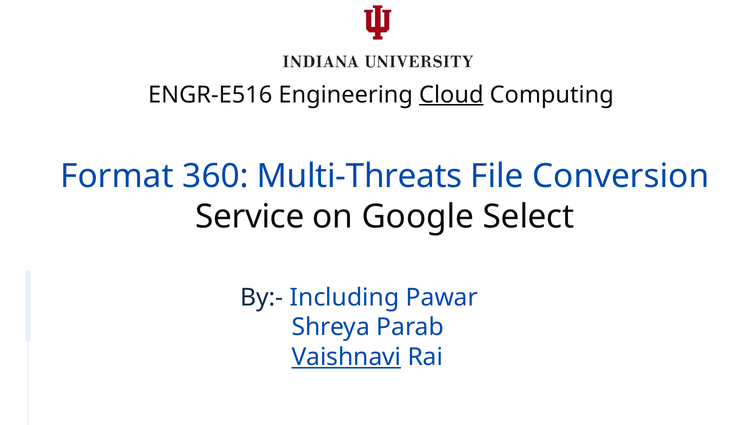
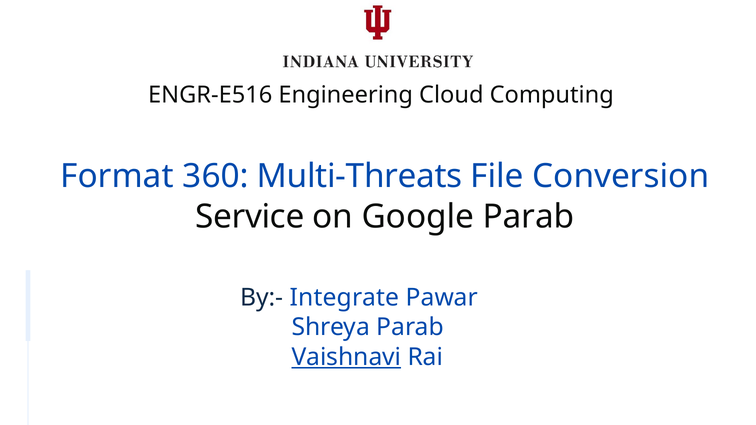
Cloud underline: present -> none (451, 95)
Google Select: Select -> Parab (529, 217)
Including: Including -> Integrate (345, 298)
